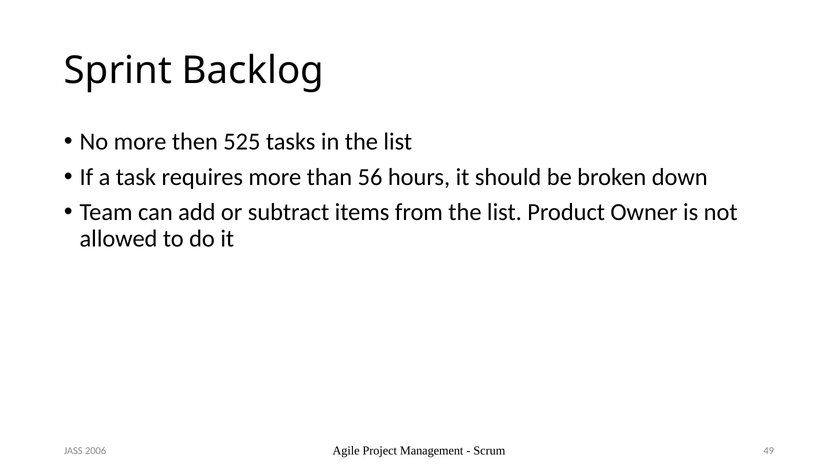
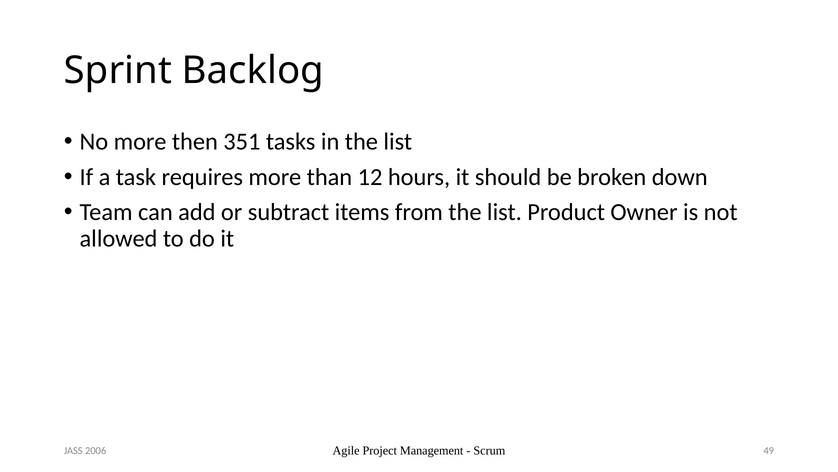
525: 525 -> 351 (242, 142)
56: 56 -> 12 (370, 177)
